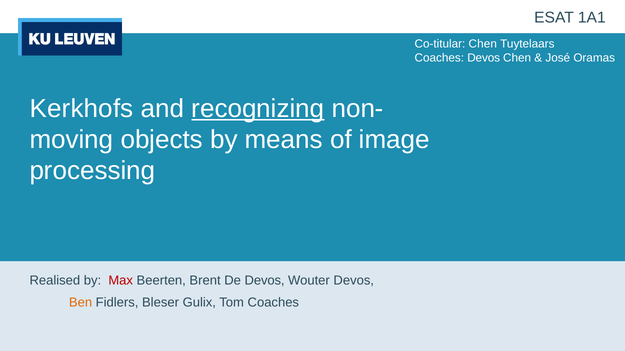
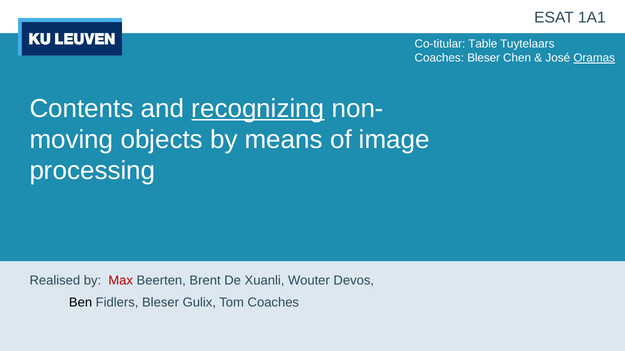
Co-titular Chen: Chen -> Table (483, 44)
Coaches Devos: Devos -> Bleser (484, 58)
Oramas underline: none -> present (594, 58)
Kerkhofs: Kerkhofs -> Contents (82, 109)
De Devos: Devos -> Xuanli (265, 281)
Ben colour: orange -> black (81, 303)
